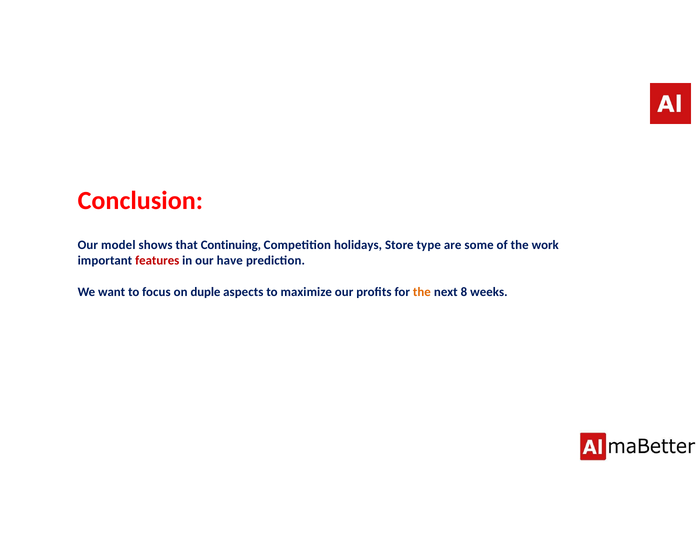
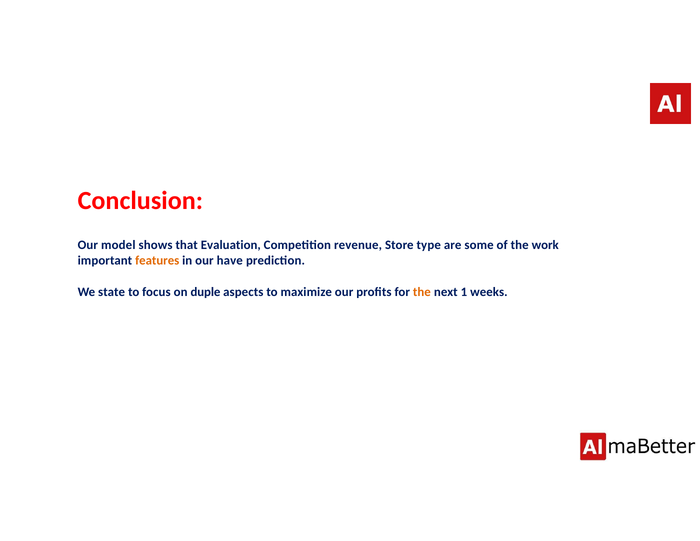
Continuing: Continuing -> Evaluation (231, 245)
holidays: holidays -> revenue (358, 245)
features colour: red -> orange (157, 261)
want: want -> state (112, 292)
8: 8 -> 1 (464, 292)
